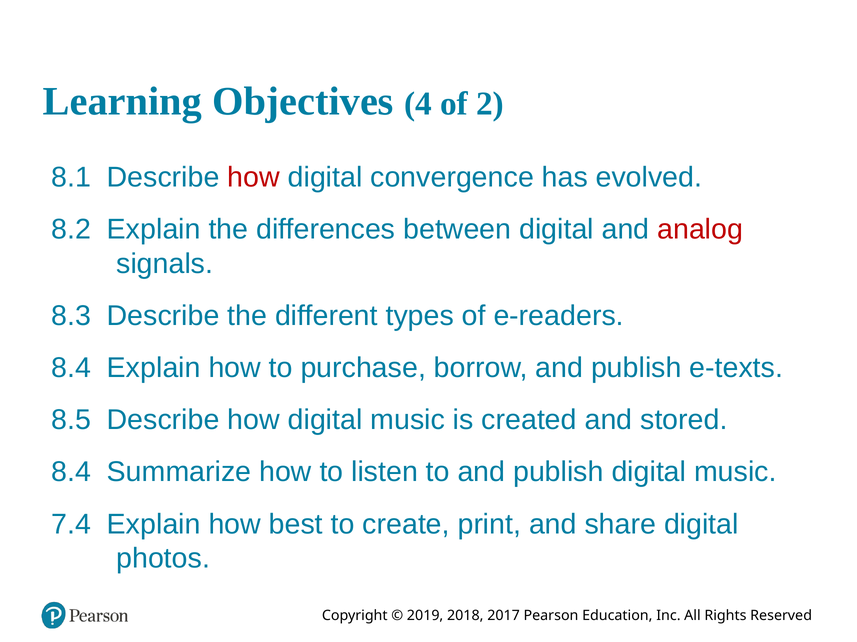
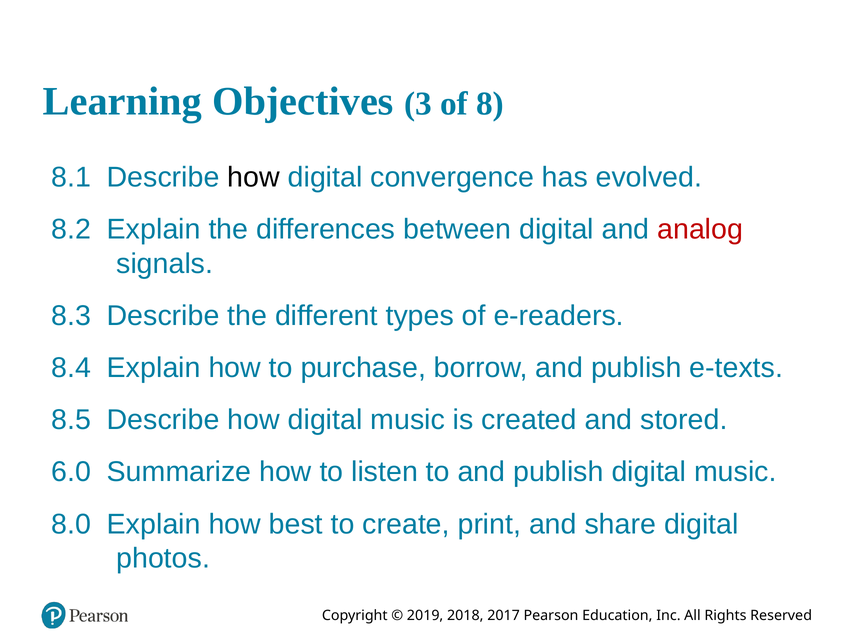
4: 4 -> 3 (418, 104)
2: 2 -> 8 (490, 104)
how colour: red -> black (254, 178)
8.4: 8.4 -> 6.0 (71, 473)
7.4: 7.4 -> 8.0 (71, 525)
